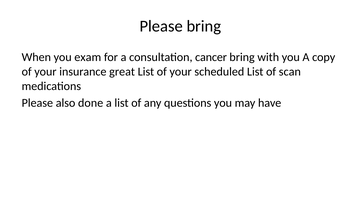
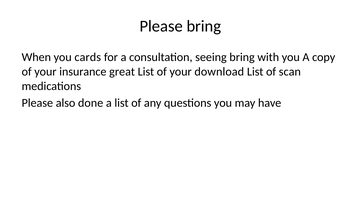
exam: exam -> cards (88, 57)
cancer: cancer -> seeing (211, 57)
scheduled: scheduled -> download (219, 72)
